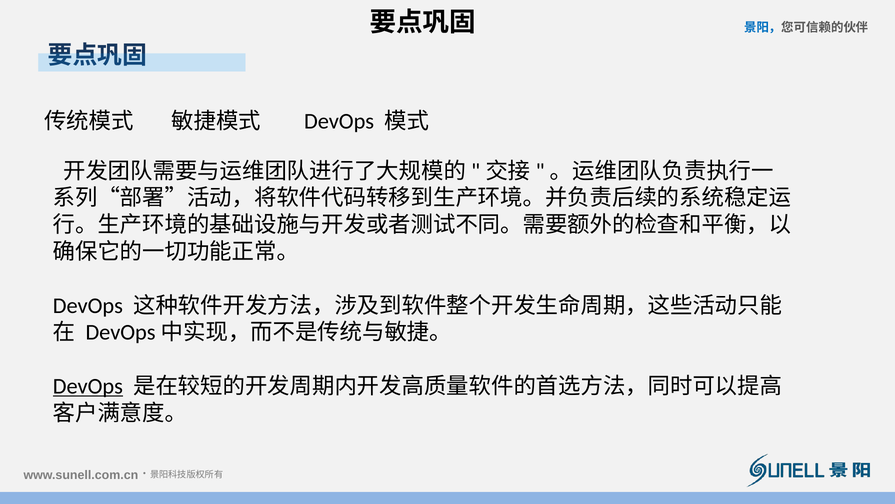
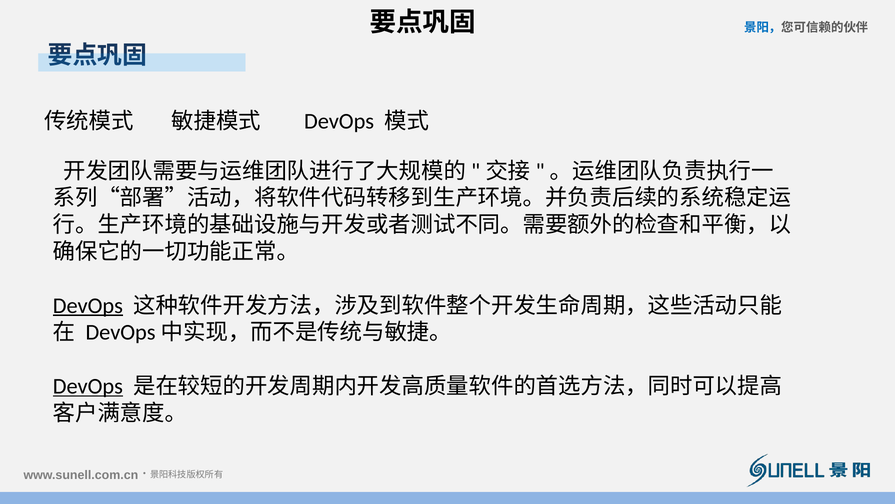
DevOps underline: none -> present (88, 305)
